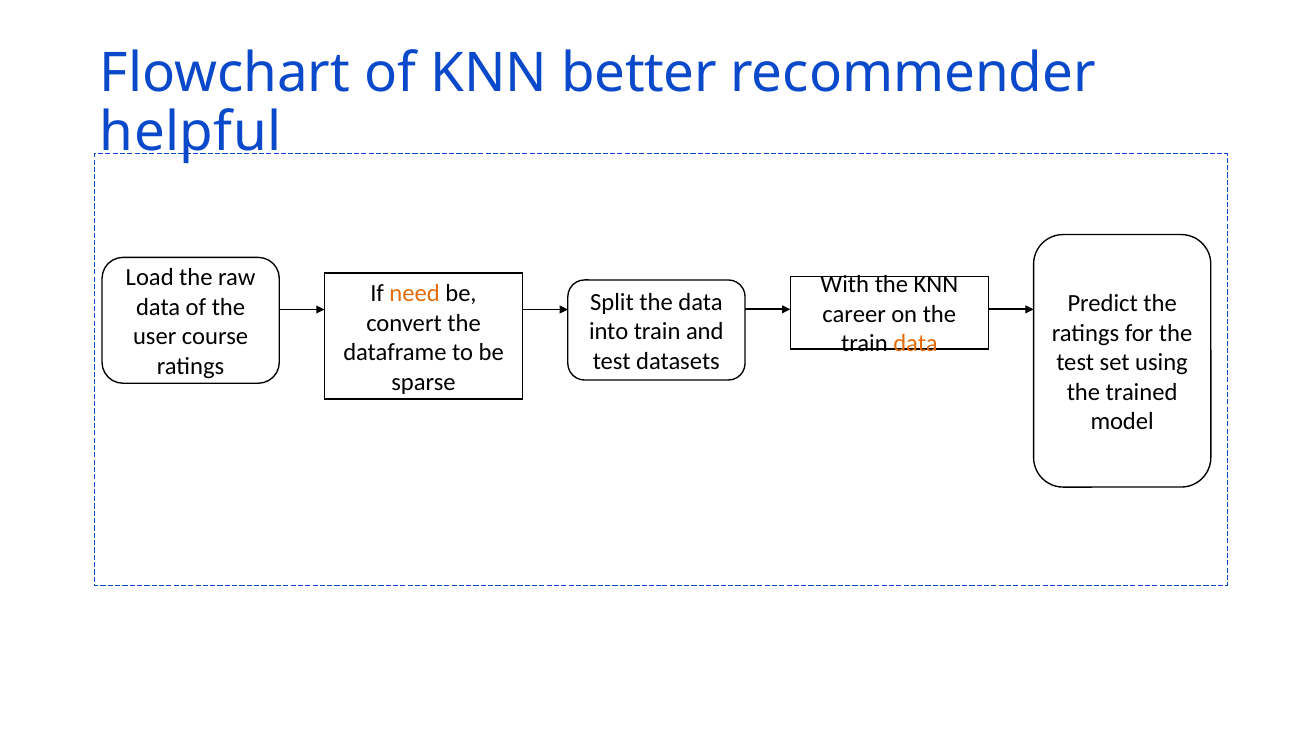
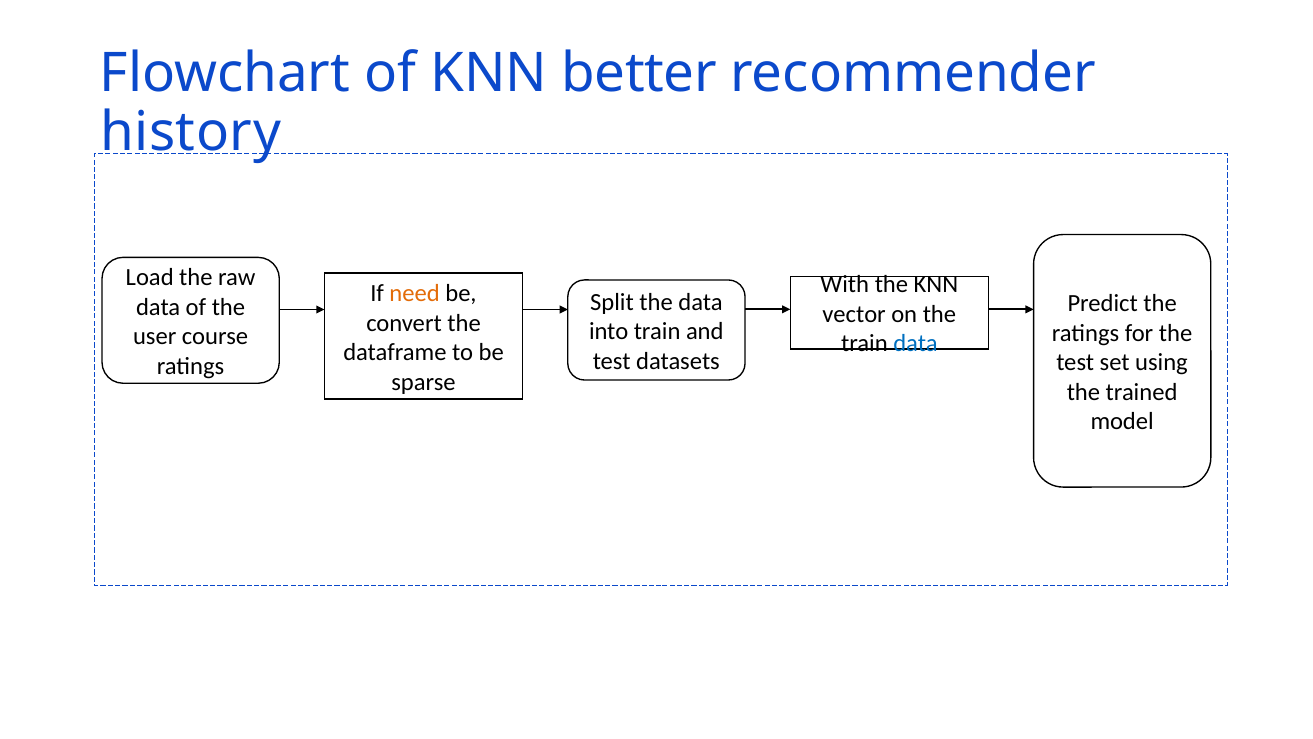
helpful: helpful -> history (191, 132)
career: career -> vector (854, 314)
data colour: orange -> blue (915, 344)
